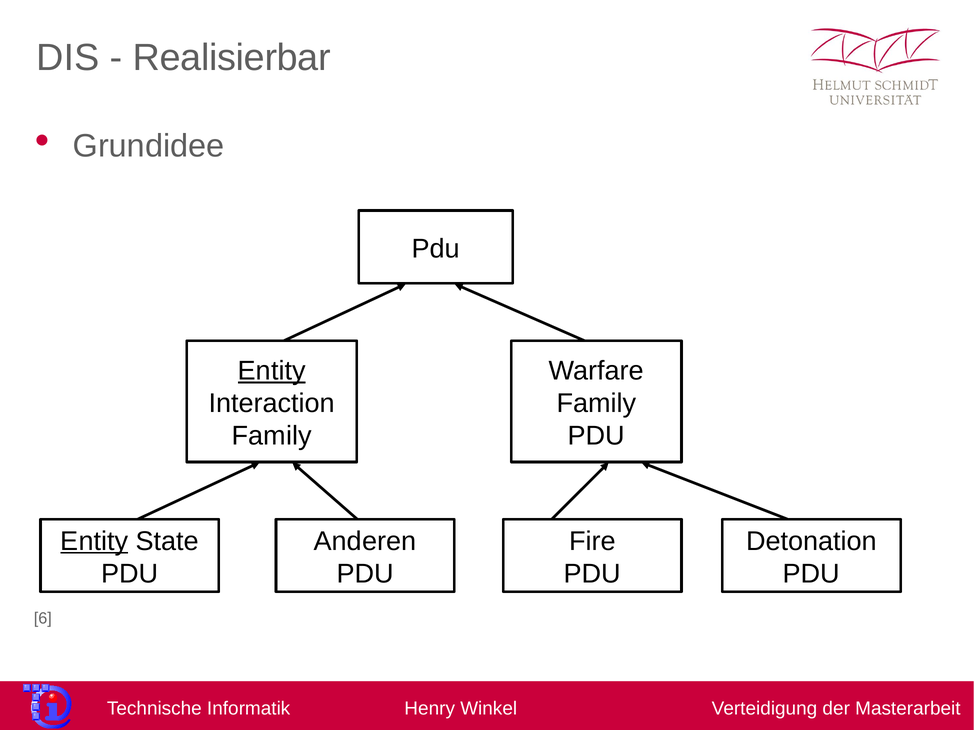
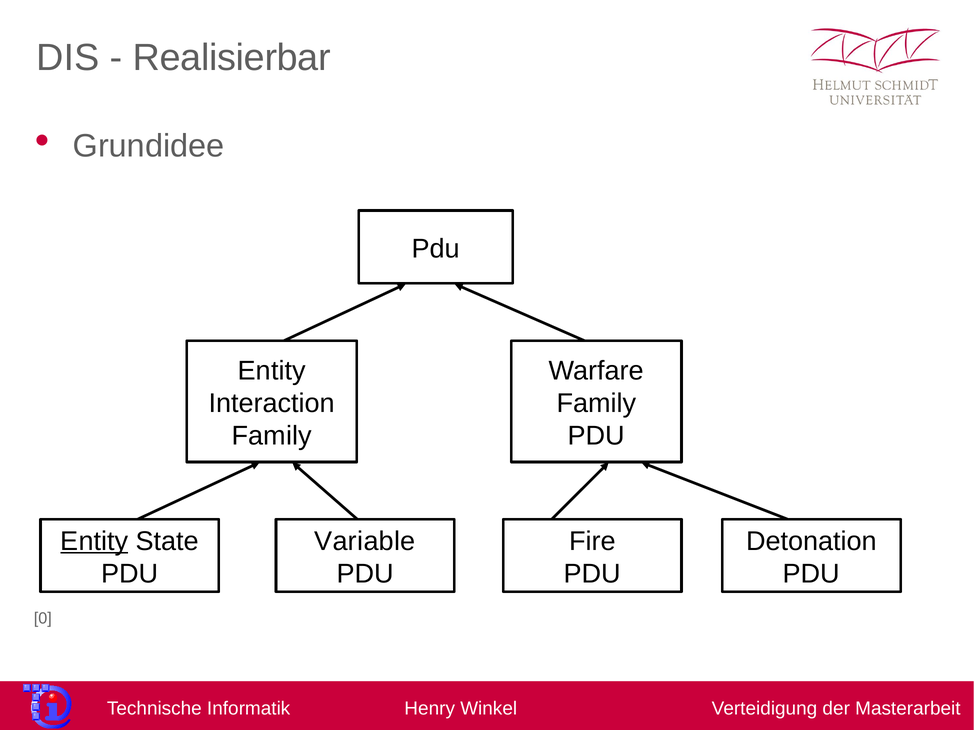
Entity underline: present -> none (272, 371)
Anderen: Anderen -> Variable (365, 542)
6: 6 -> 0 (43, 619)
